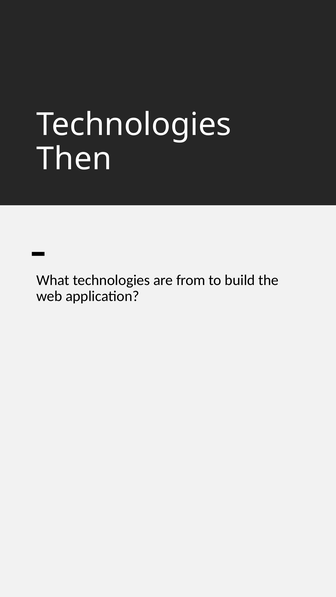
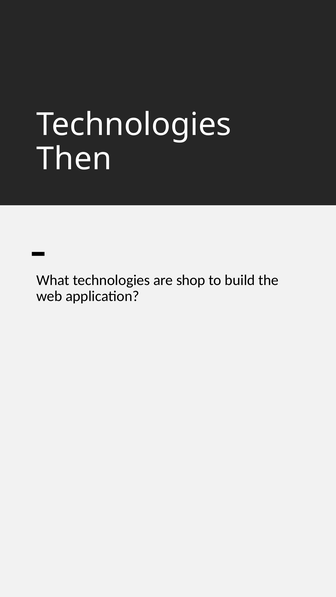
from: from -> shop (191, 280)
